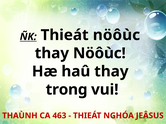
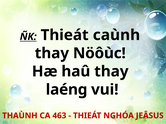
Thieát nöôùc: nöôùc -> caùnh (116, 35)
trong: trong -> laéng (67, 90)
